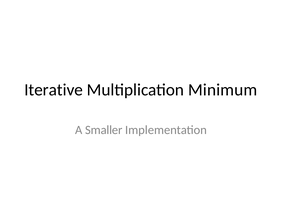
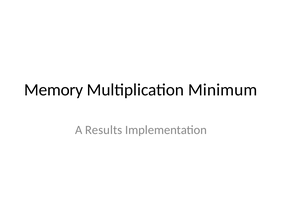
Iterative: Iterative -> Memory (54, 90)
Smaller: Smaller -> Results (104, 130)
